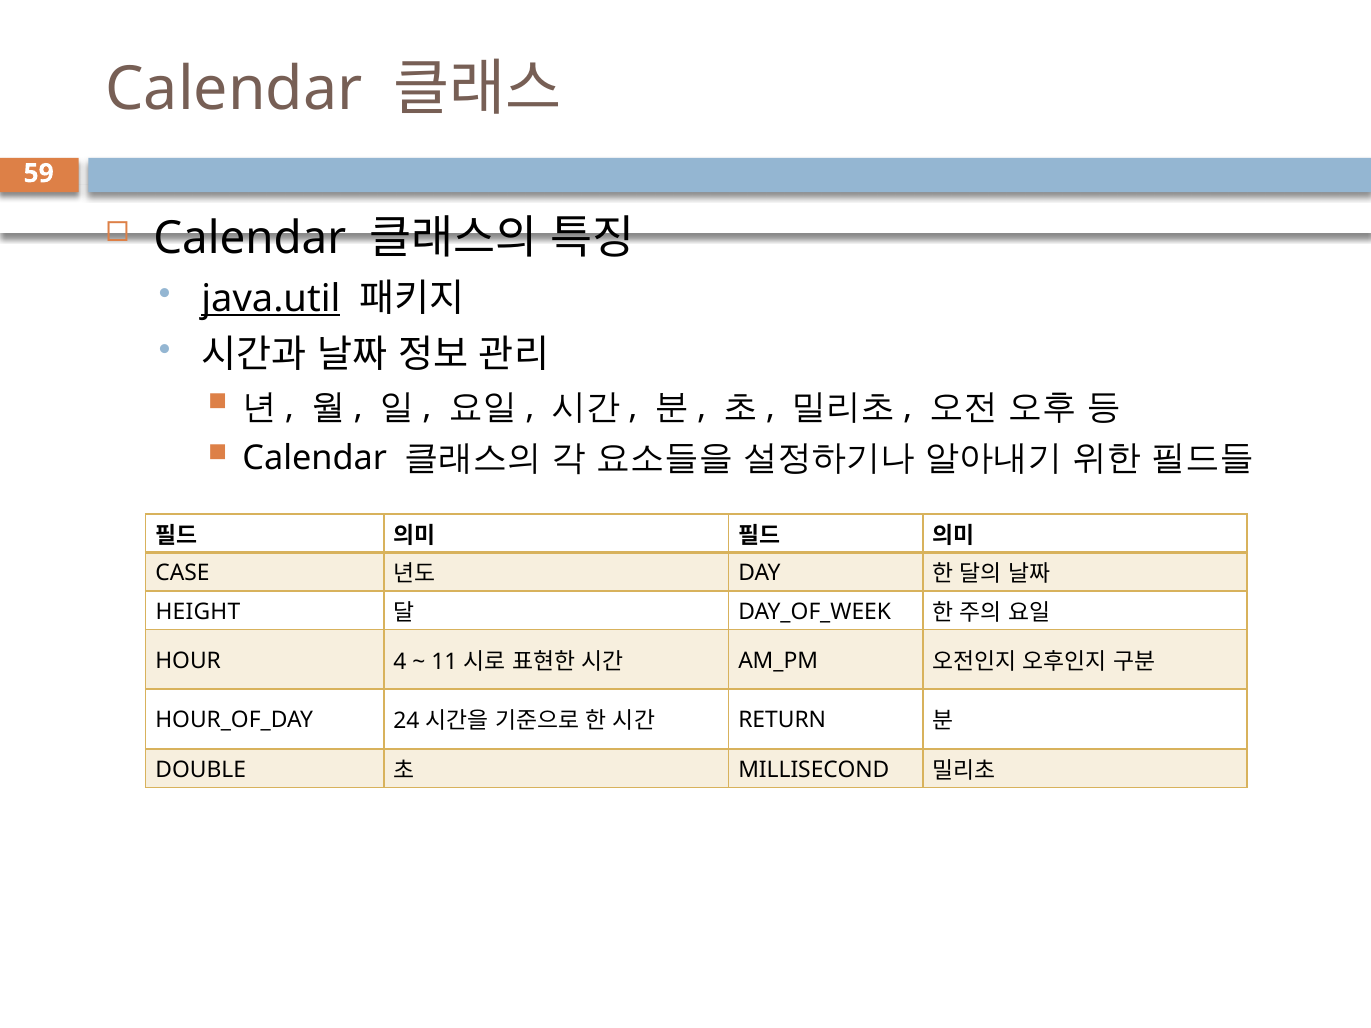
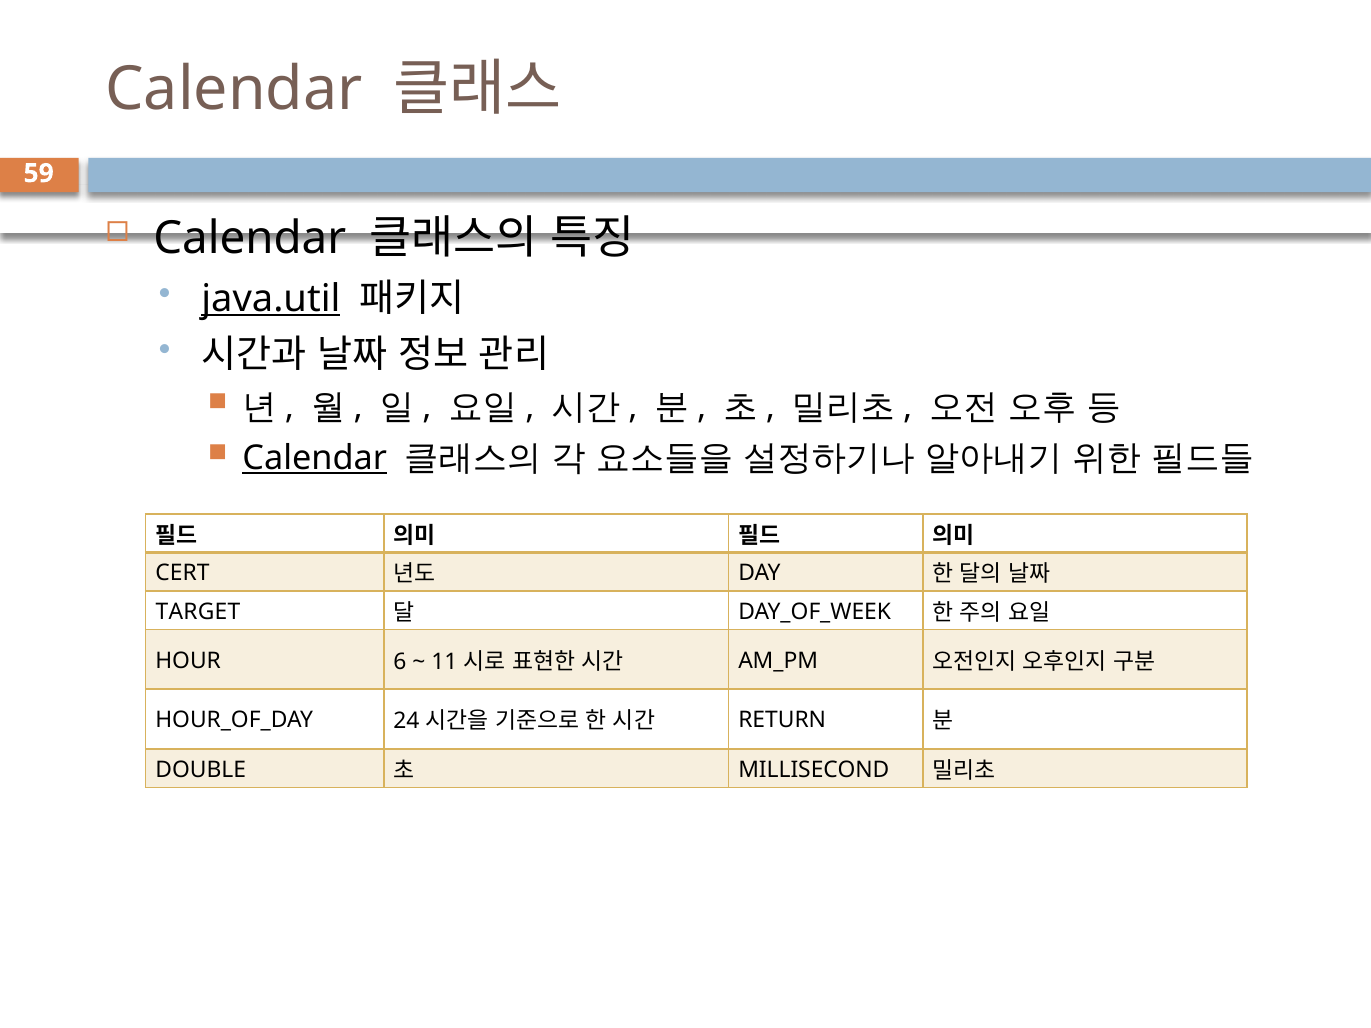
Calendar underline: none -> present (315, 458)
CASE: CASE -> CERT (182, 573)
HEIGHT: HEIGHT -> TARGET (198, 612)
4: 4 -> 6 (400, 662)
